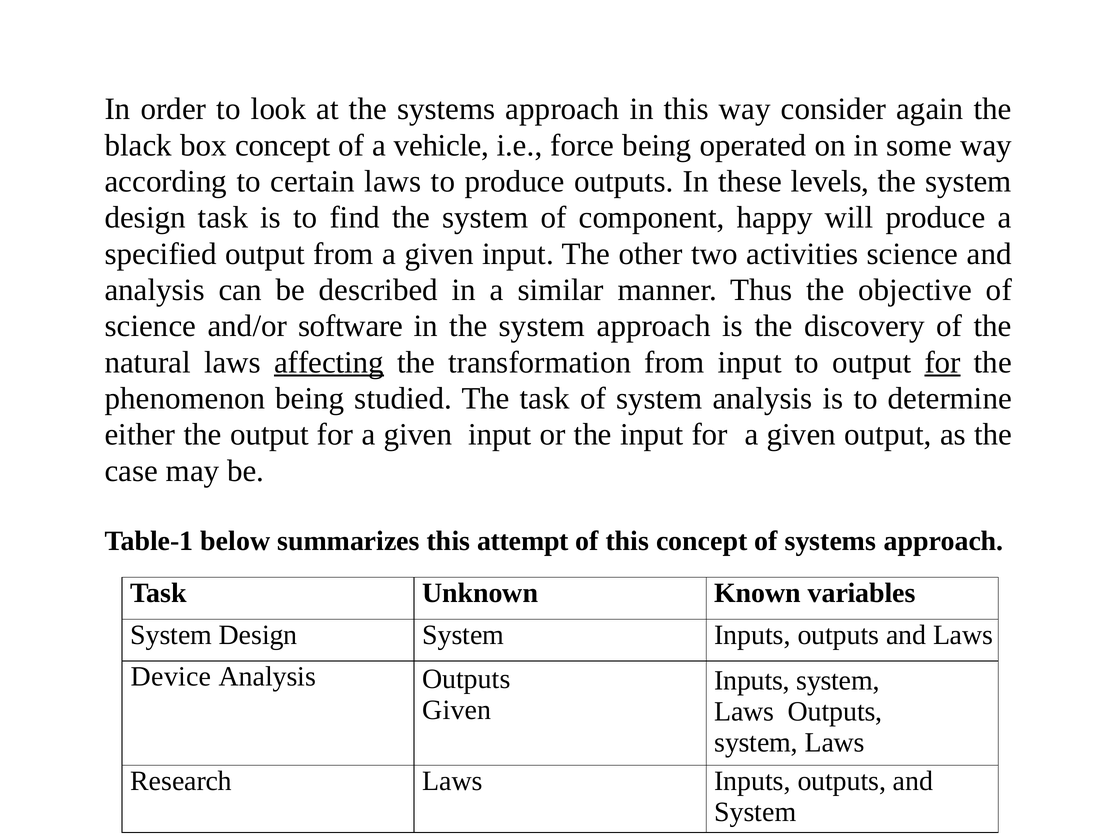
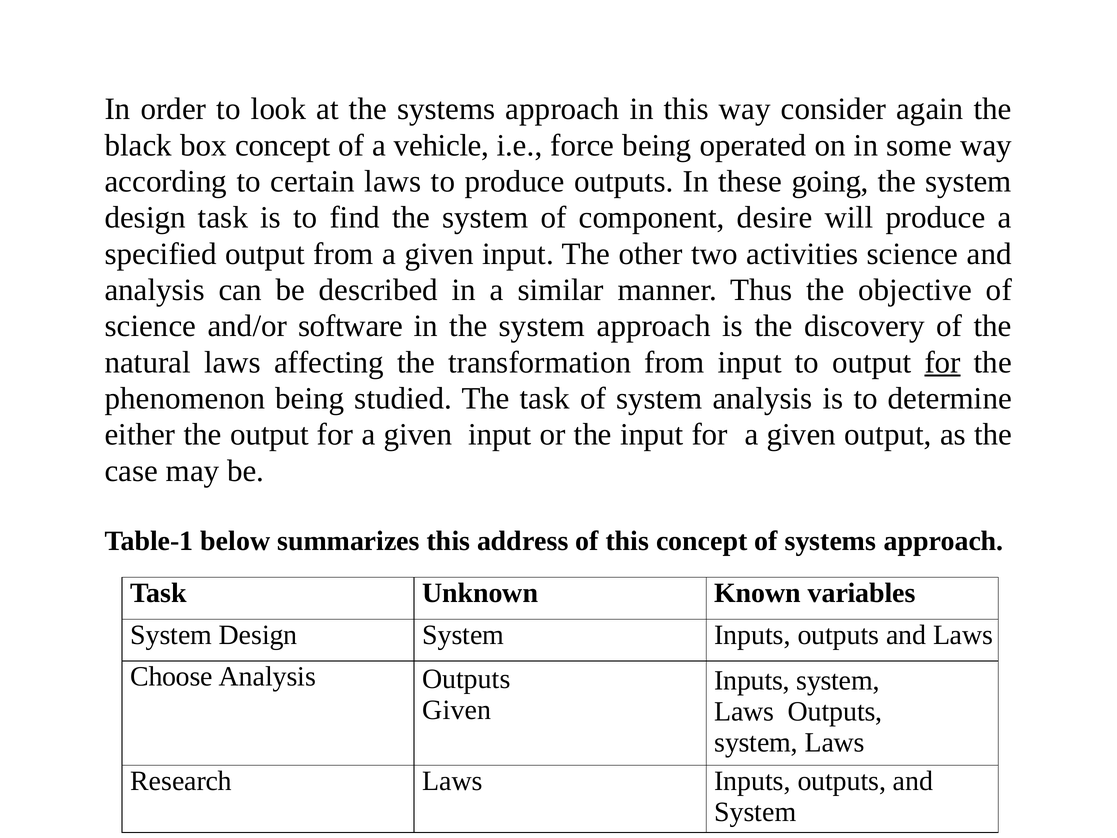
levels: levels -> going (830, 181)
happy: happy -> desire (775, 218)
affecting underline: present -> none (329, 362)
attempt: attempt -> address (523, 541)
Device: Device -> Choose (171, 676)
